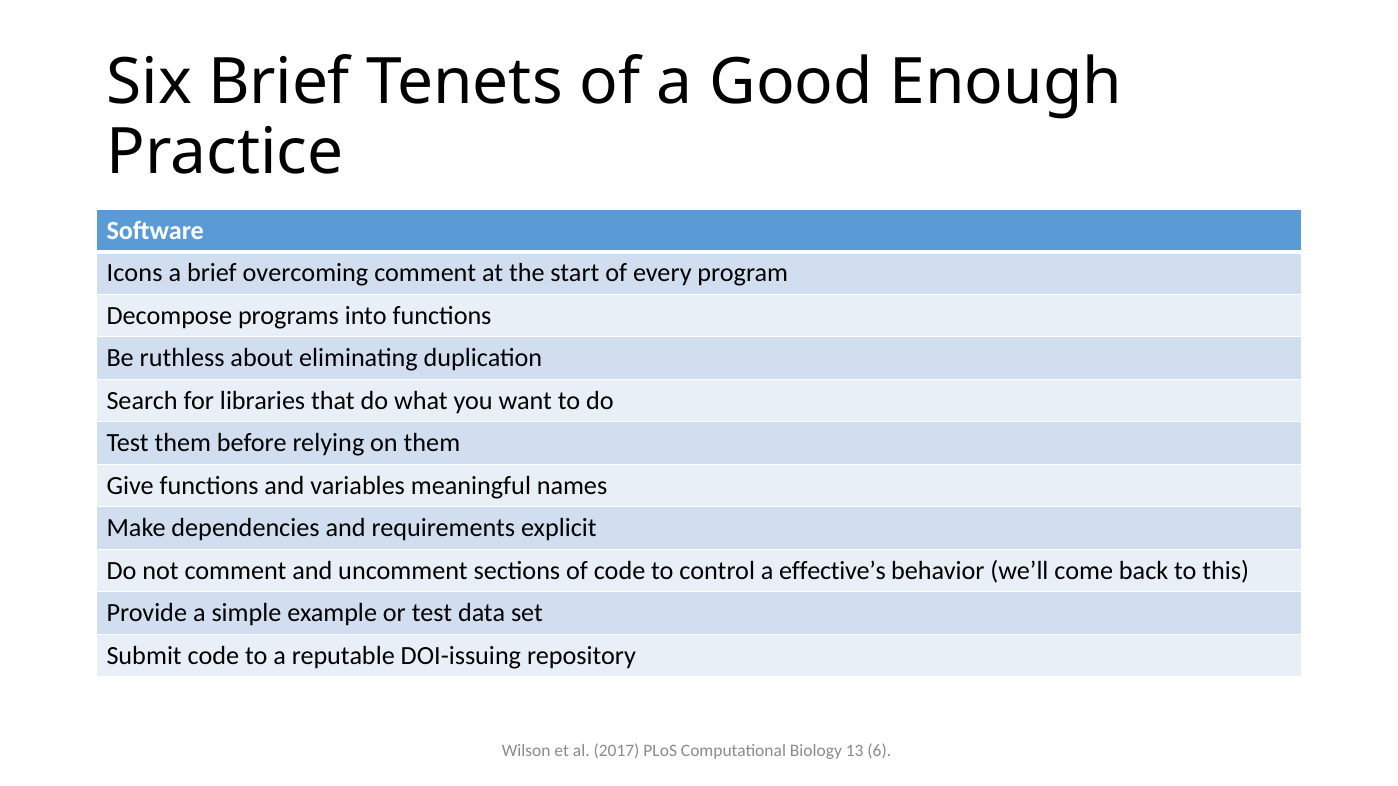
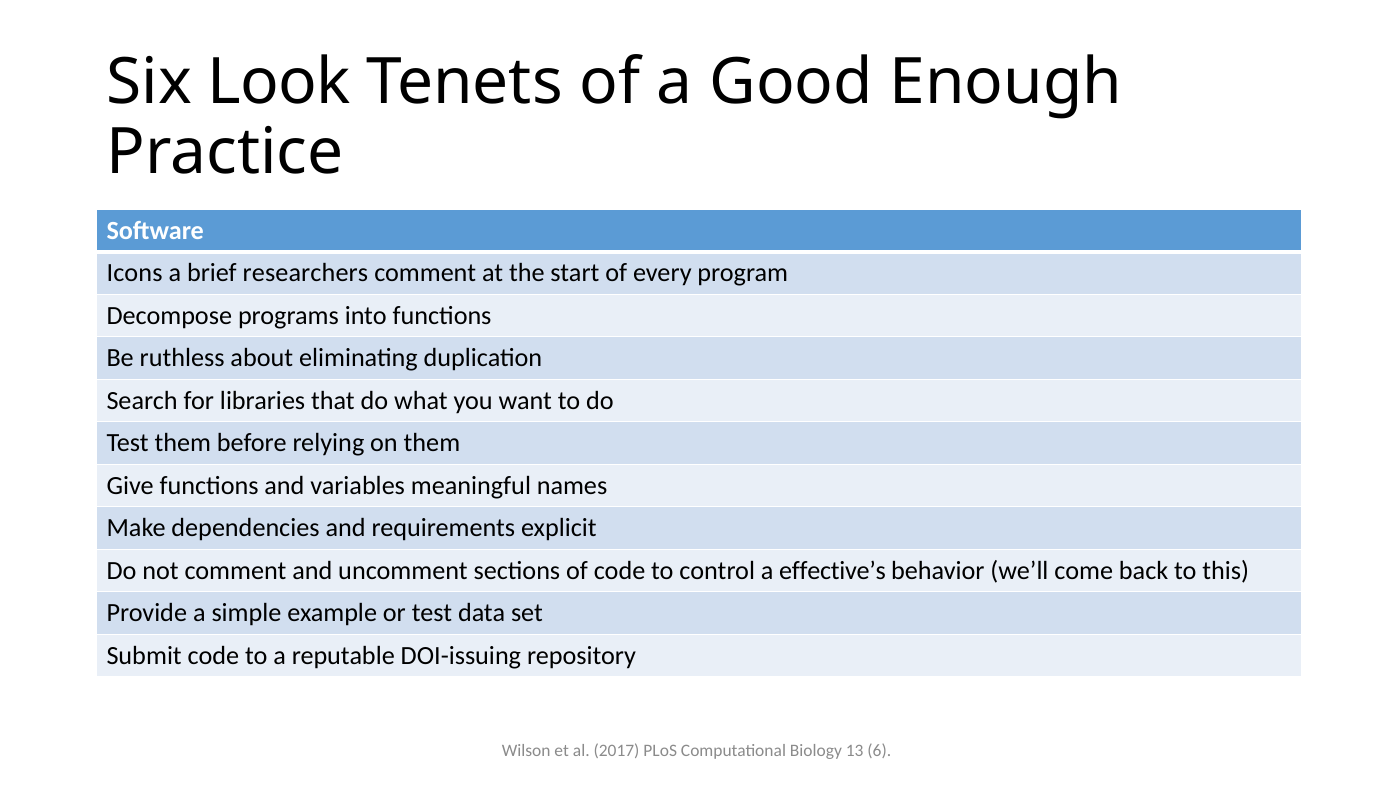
Six Brief: Brief -> Look (279, 83)
overcoming: overcoming -> researchers (305, 273)
